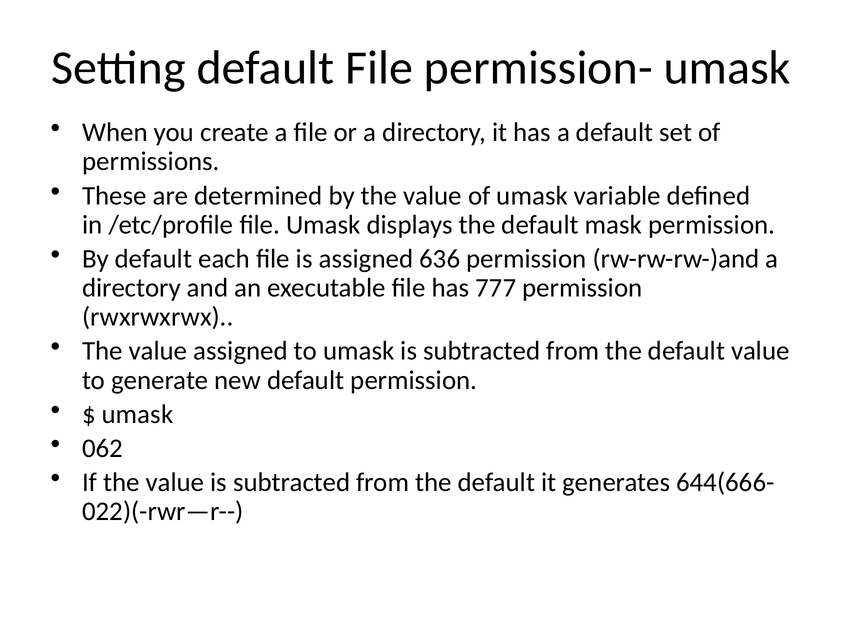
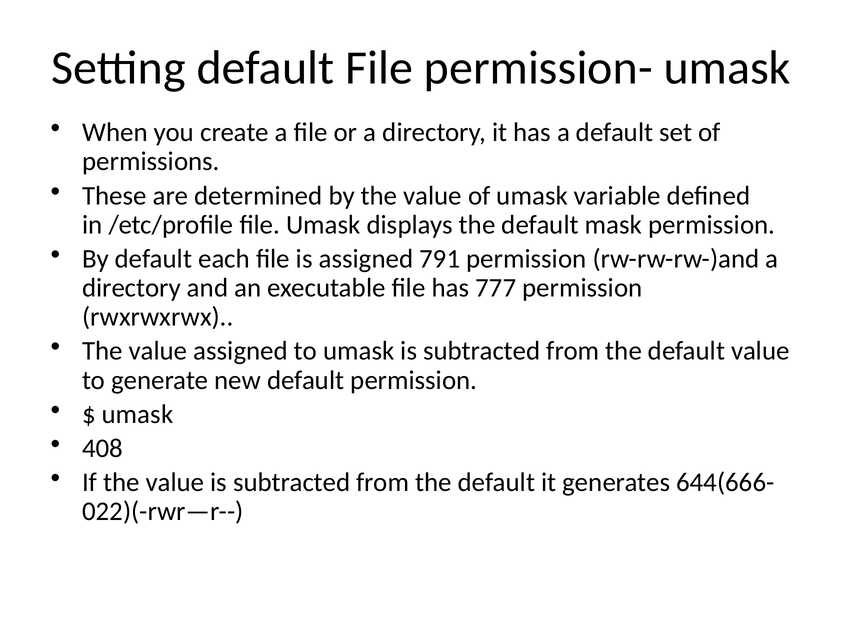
636: 636 -> 791 (440, 259)
062: 062 -> 408 (103, 449)
